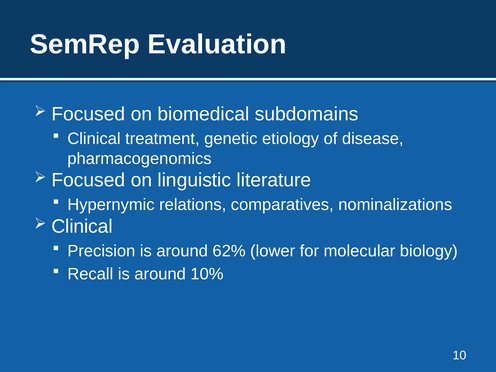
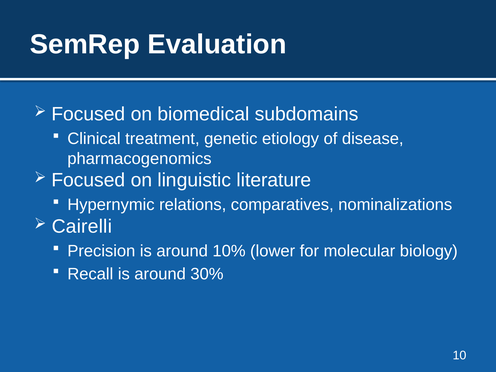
Clinical: Clinical -> Cairelli (82, 226)
62%: 62% -> 10% (229, 251)
10%: 10% -> 30% (207, 274)
